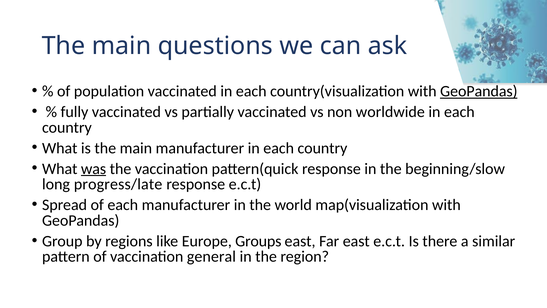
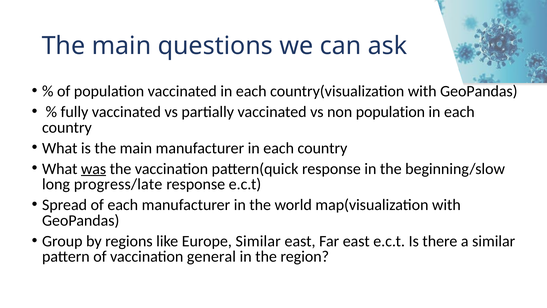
GeoPandas underline: present -> none (479, 91)
non worldwide: worldwide -> population (390, 112)
Europe Groups: Groups -> Similar (258, 241)
